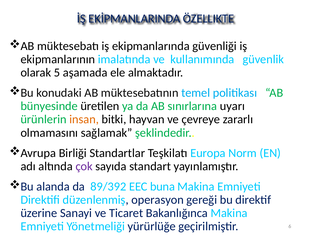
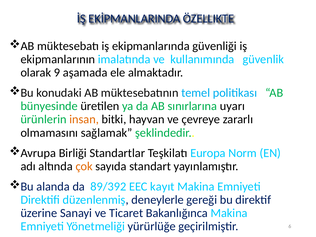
5: 5 -> 9 (57, 73)
çok colour: purple -> orange (84, 166)
buna: buna -> kayıt (162, 187)
operasyon: operasyon -> deneylerle (158, 200)
